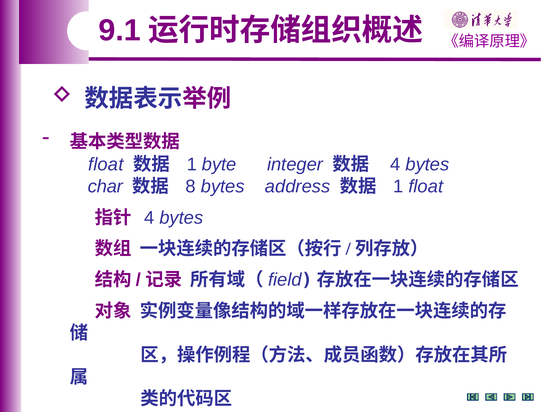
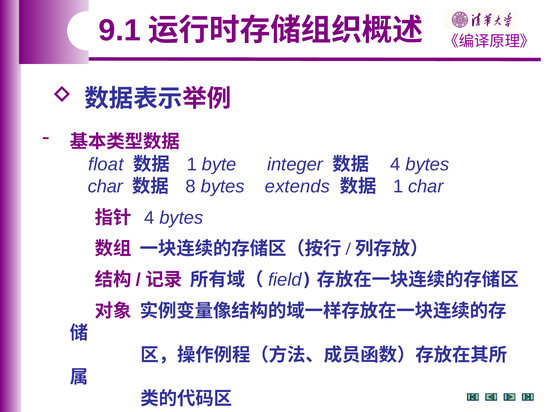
address: address -> extends (298, 187)
1 float: float -> char (426, 187)
